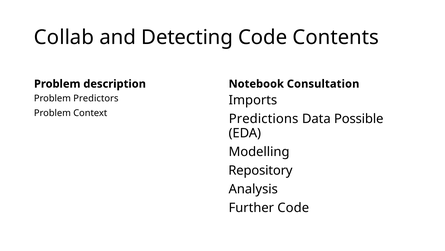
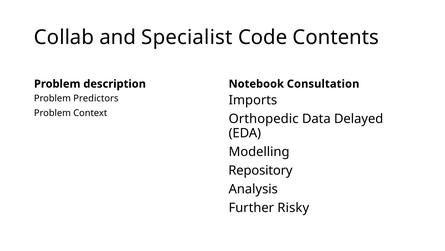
Detecting: Detecting -> Specialist (187, 37)
Predictions: Predictions -> Orthopedic (264, 119)
Possible: Possible -> Delayed (359, 119)
Further Code: Code -> Risky (293, 207)
